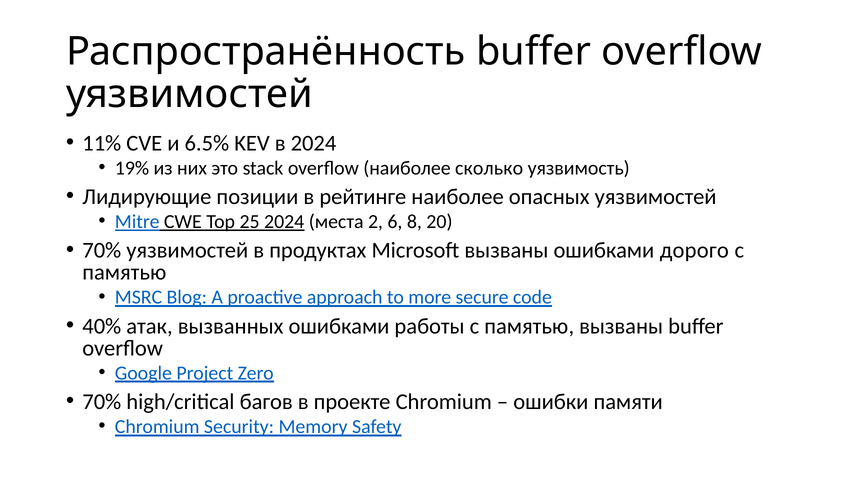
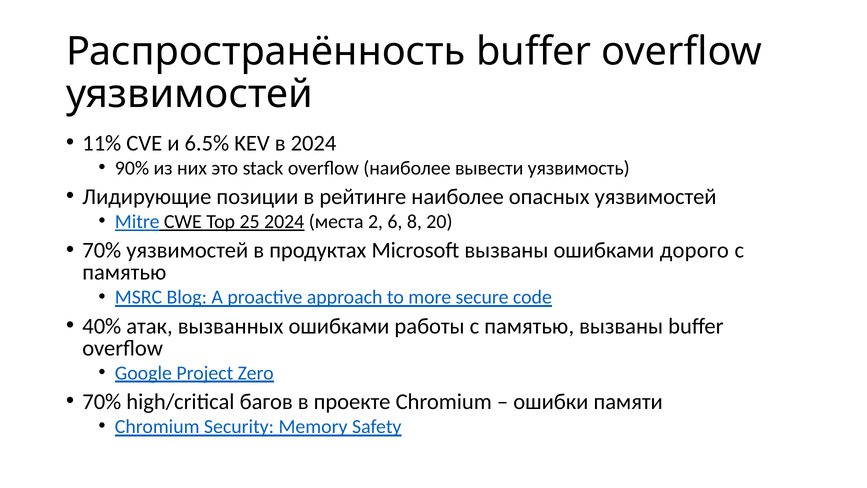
19%: 19% -> 90% (132, 168)
сколько: сколько -> вывести (489, 168)
